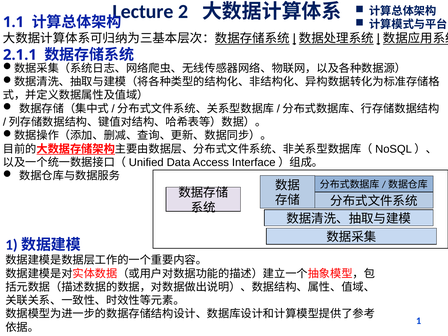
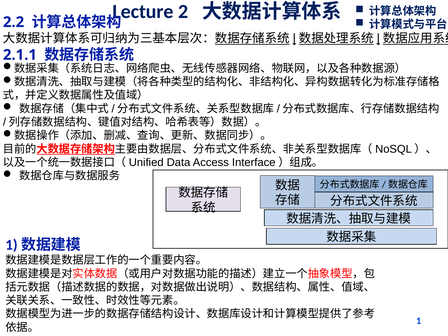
1.1: 1.1 -> 2.2 (14, 22)
